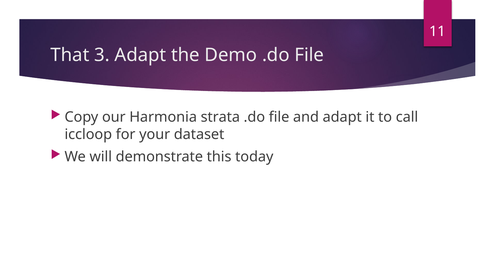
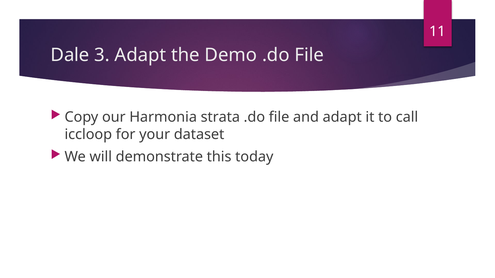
That: That -> Dale (70, 55)
